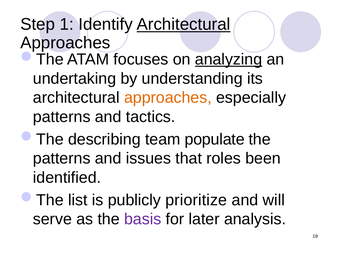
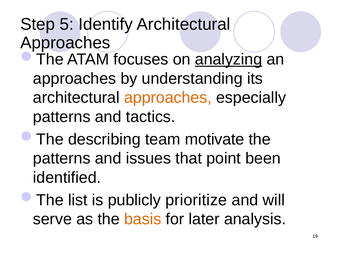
1: 1 -> 5 (67, 24)
Architectural underline: present -> none (184, 24)
undertaking: undertaking -> approaches (75, 78)
populate: populate -> motivate (215, 139)
roles: roles -> point (224, 158)
basis colour: purple -> orange (143, 219)
